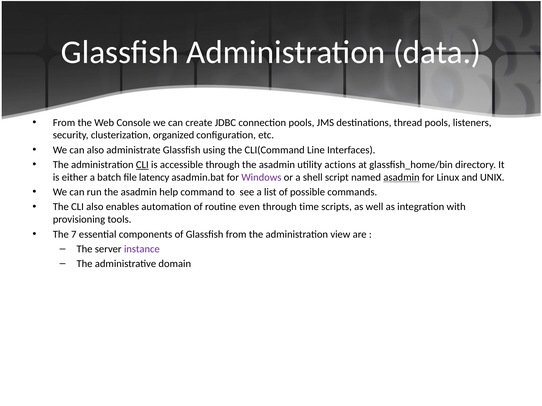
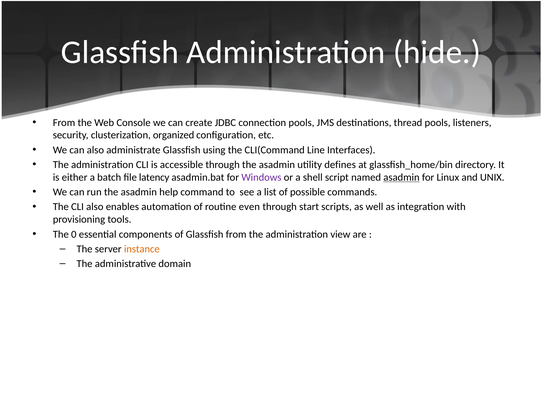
data: data -> hide (437, 52)
CLI underline: present -> none (142, 165)
actions: actions -> defines (340, 165)
time: time -> start (309, 207)
7: 7 -> 0 (74, 234)
instance colour: purple -> orange (142, 249)
